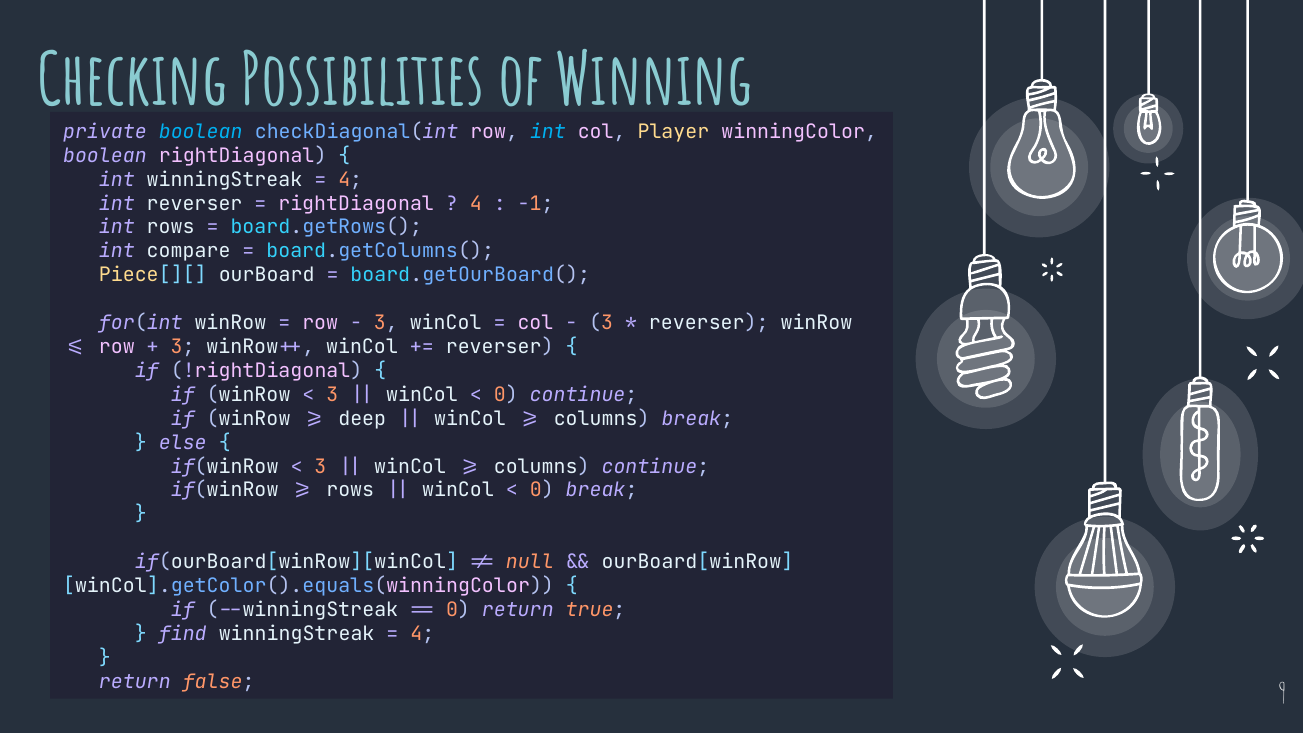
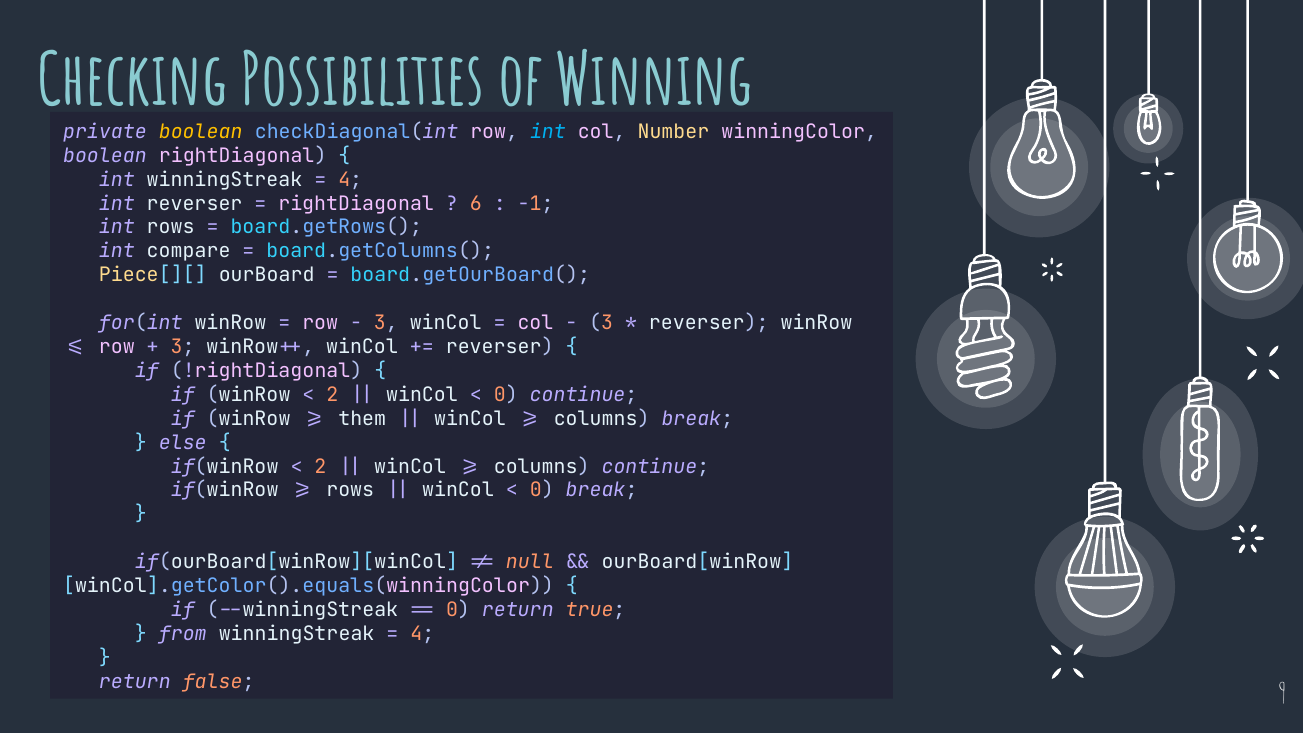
boolean colour: light blue -> yellow (201, 132)
Player: Player -> Number (673, 132)
4: 4 -> 6 (476, 204)
3: 3 -> 2 (332, 395)
deep: deep -> them (362, 419)
3: 3 -> 2 (320, 466)
find: find -> from (183, 634)
